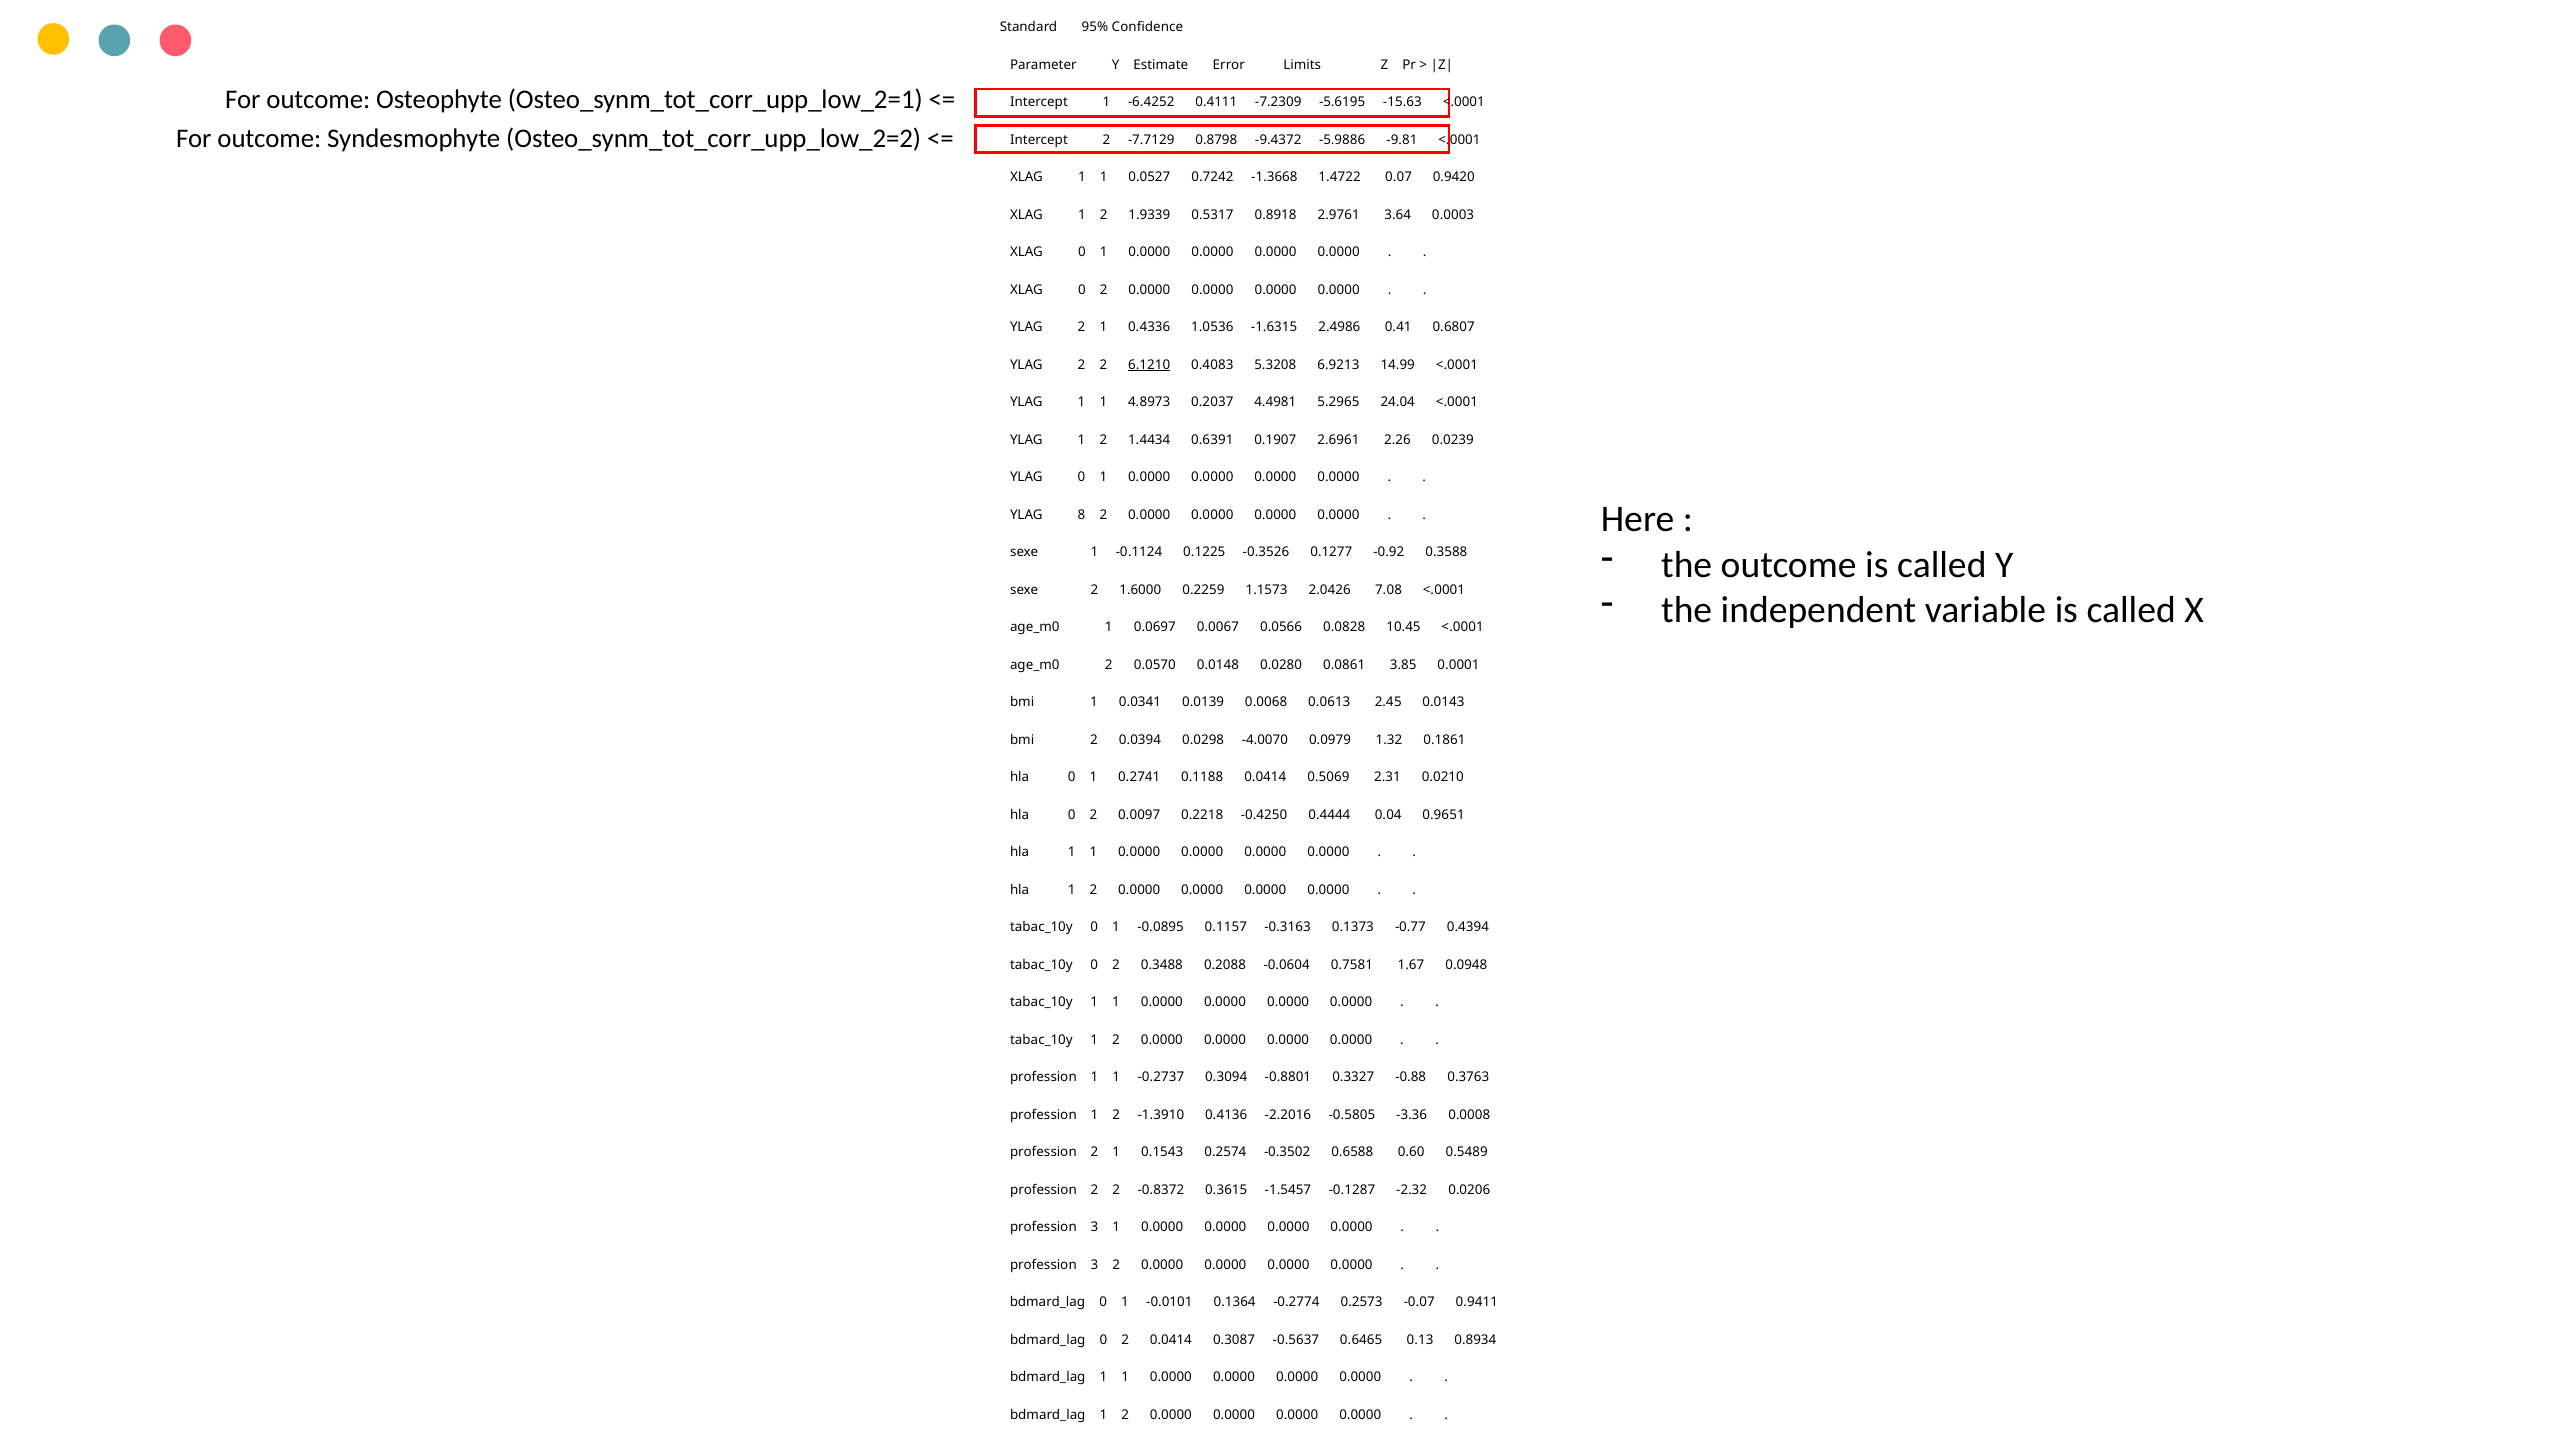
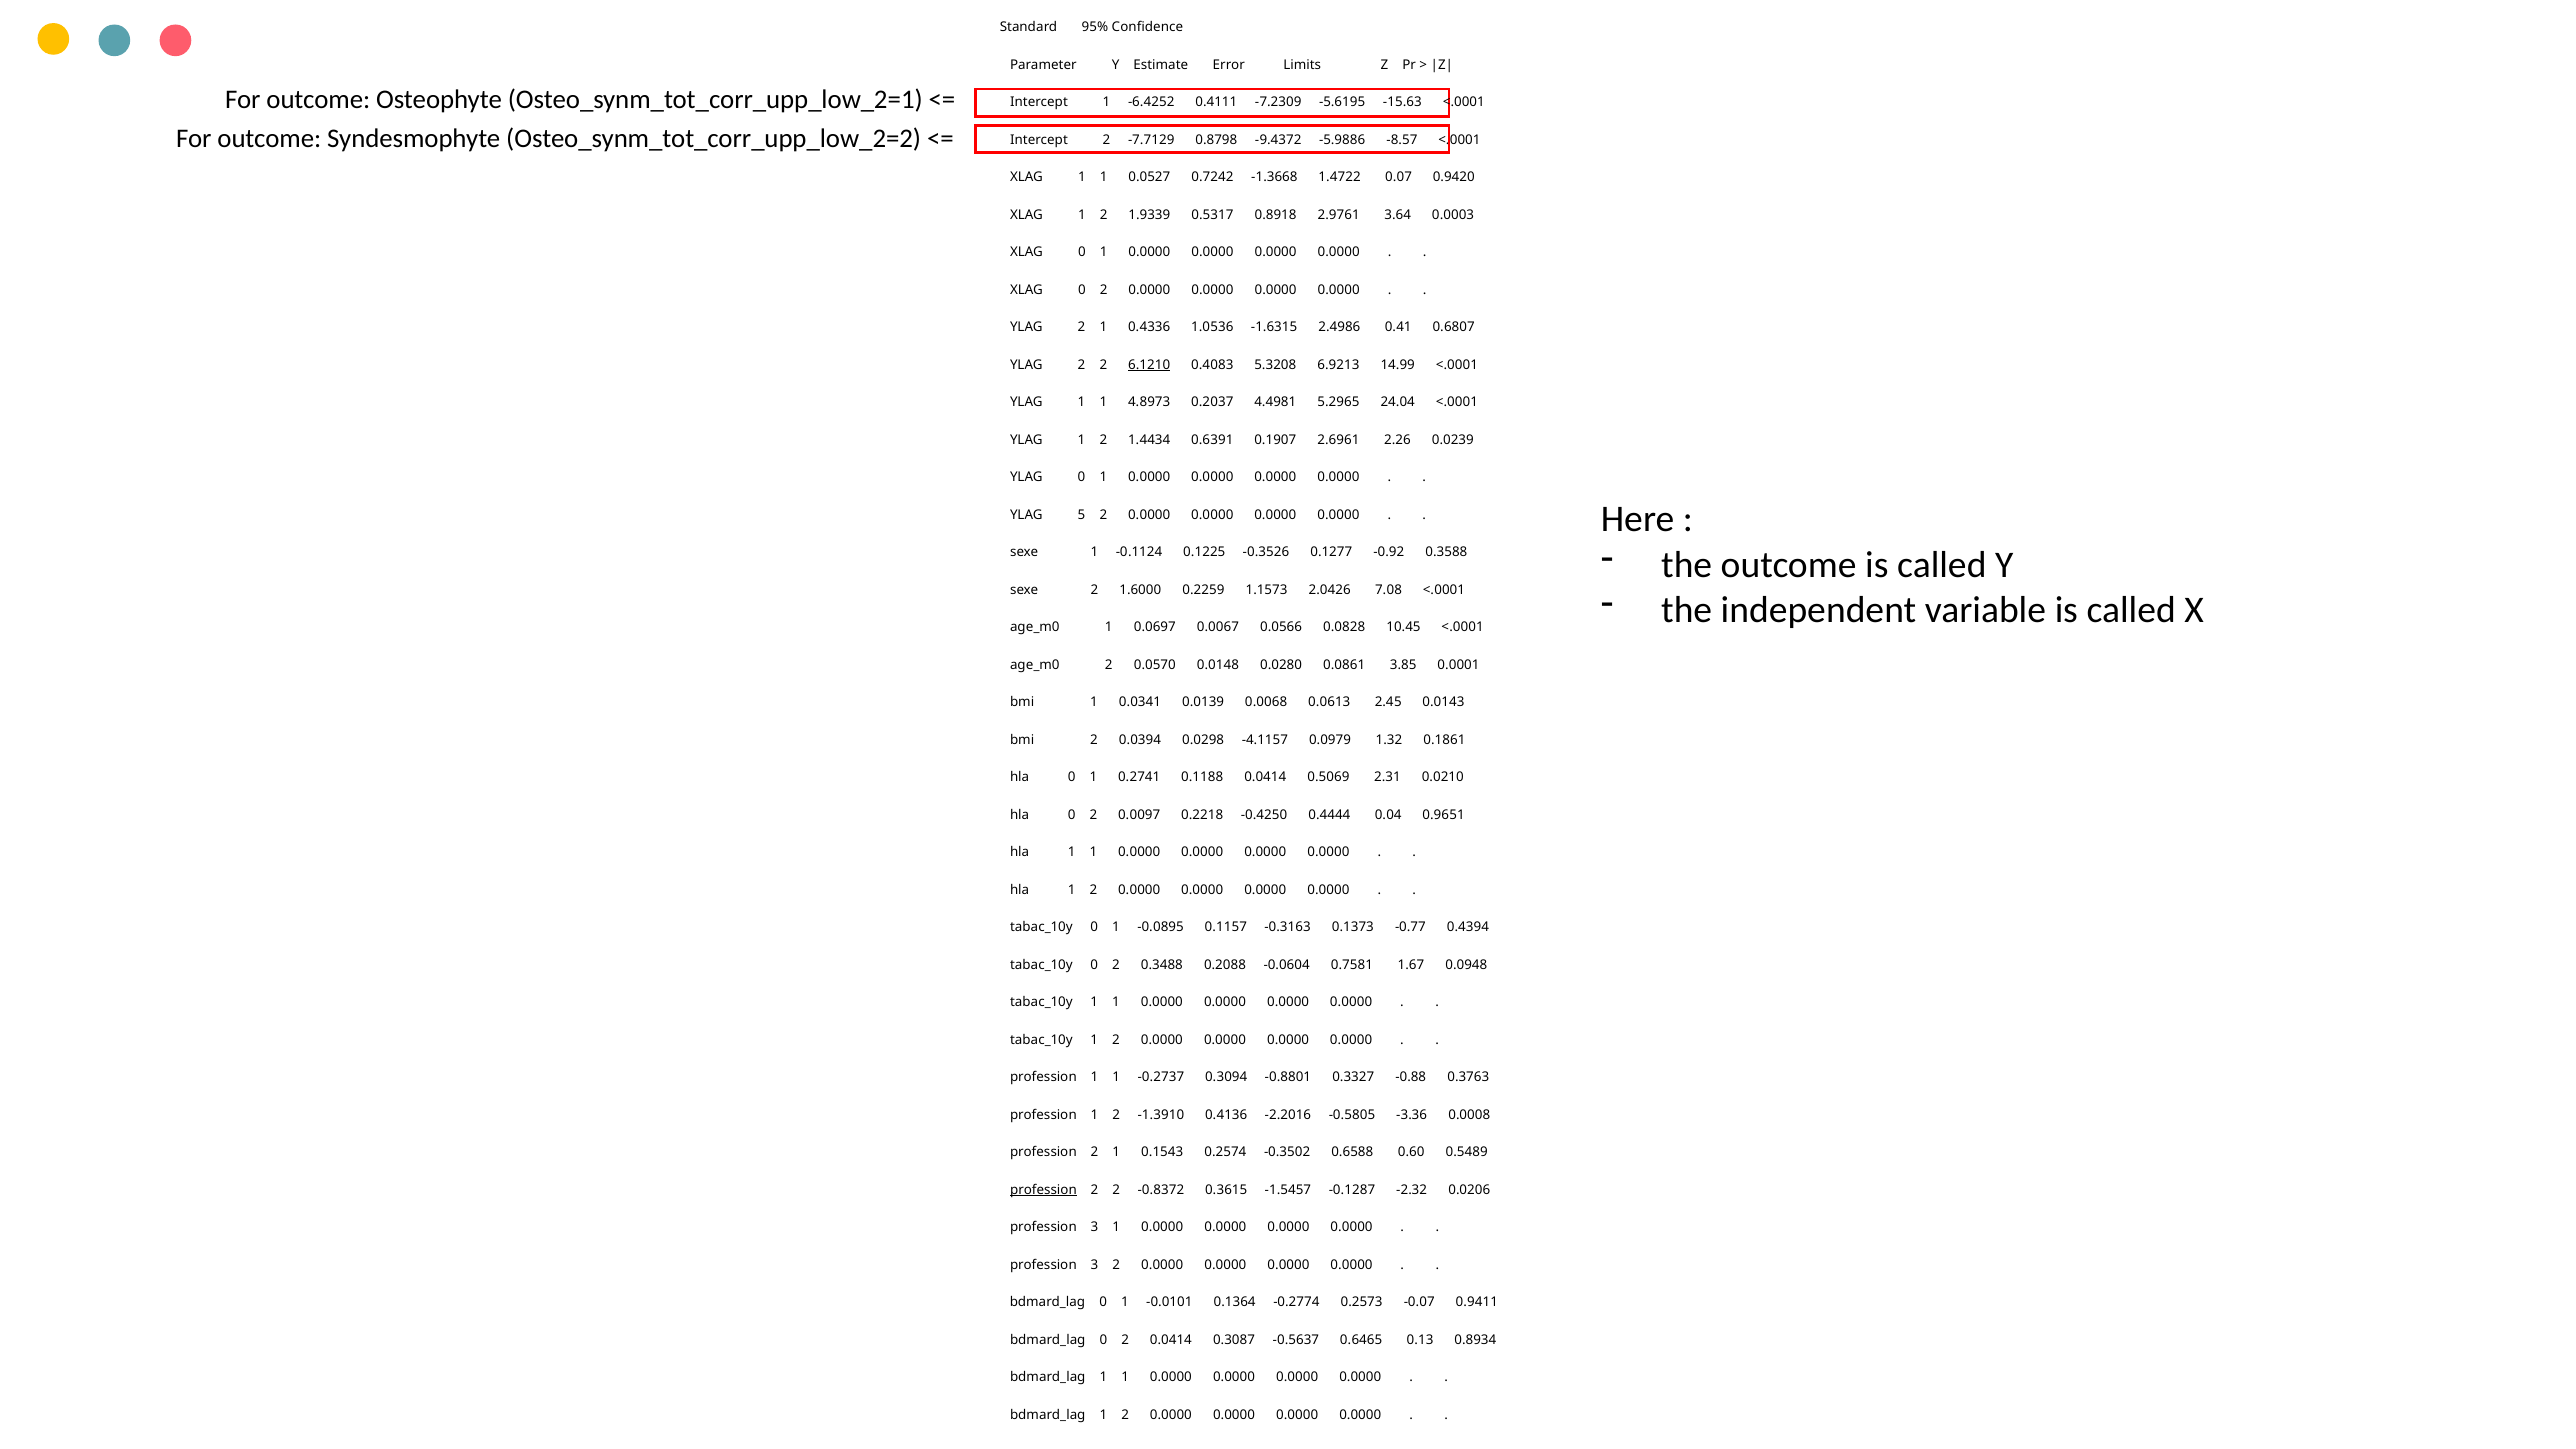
-9.81: -9.81 -> -8.57 (1402, 140)
8: 8 -> 5 (1082, 515)
-4.0070: -4.0070 -> -4.1157 (1265, 740)
profession underline: none -> present (1043, 1190)
